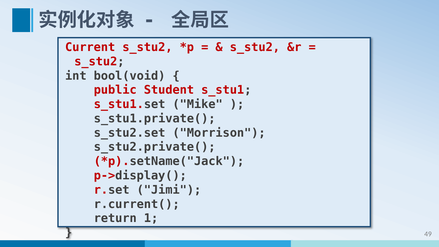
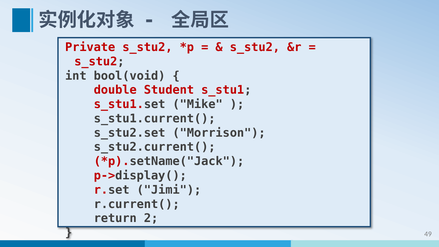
Current: Current -> Private (90, 47)
public: public -> double (115, 90)
s_stu1.private(: s_stu1.private( -> s_stu1.current( (155, 119)
s_stu2.private(: s_stu2.private( -> s_stu2.current( (155, 147)
1: 1 -> 2 (151, 218)
